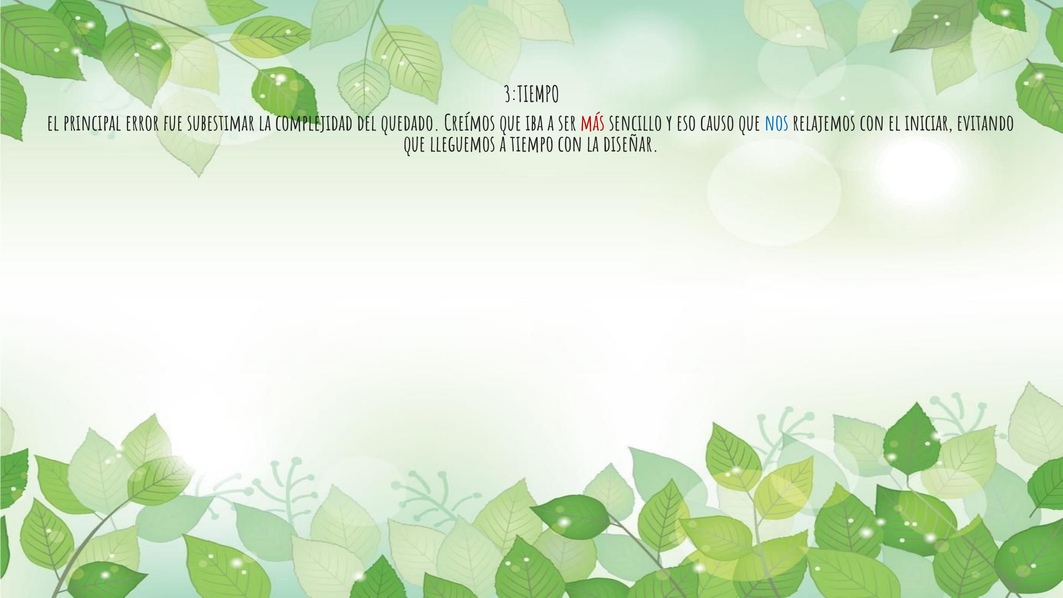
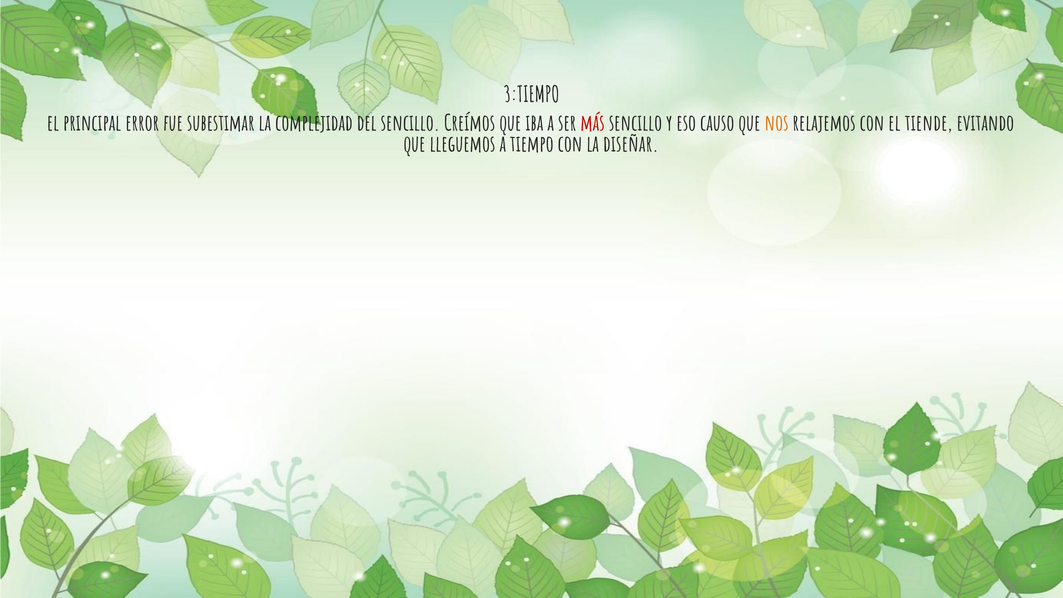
del quedado: quedado -> sencillo (410, 123)
nos colour: blue -> orange (777, 123)
iniciar: iniciar -> tiende (928, 123)
